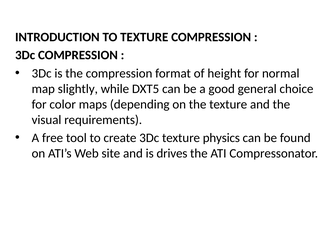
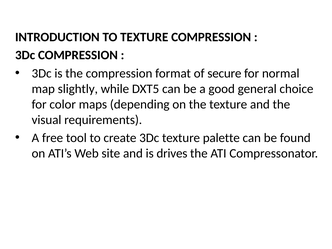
height: height -> secure (224, 73)
physics: physics -> palette (221, 138)
